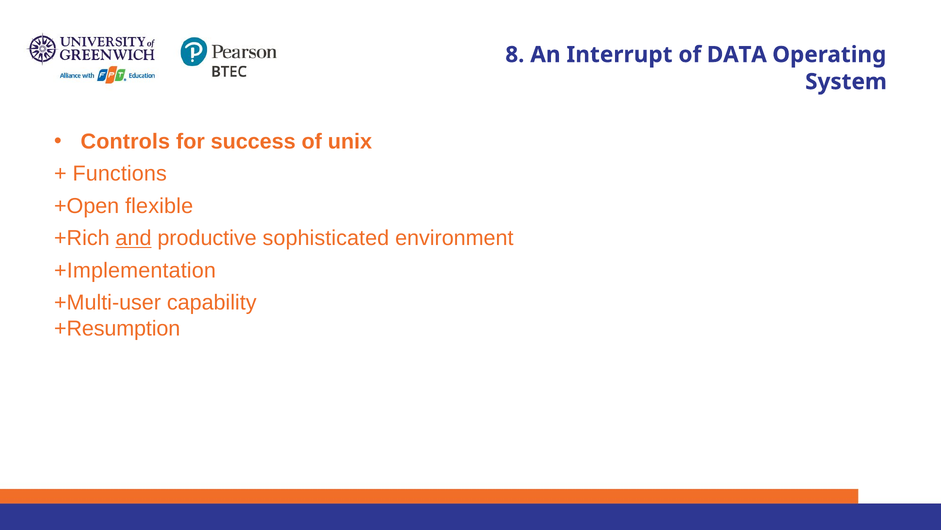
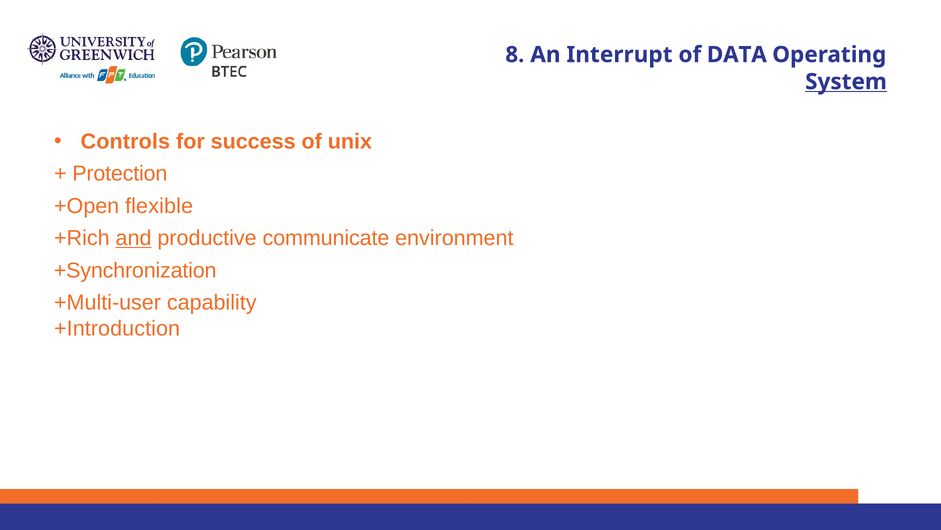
System underline: none -> present (846, 82)
Functions: Functions -> Protection (120, 174)
sophisticated: sophisticated -> communicate (326, 238)
+Implementation: +Implementation -> +Synchronization (135, 270)
+Resumption: +Resumption -> +Introduction (117, 328)
